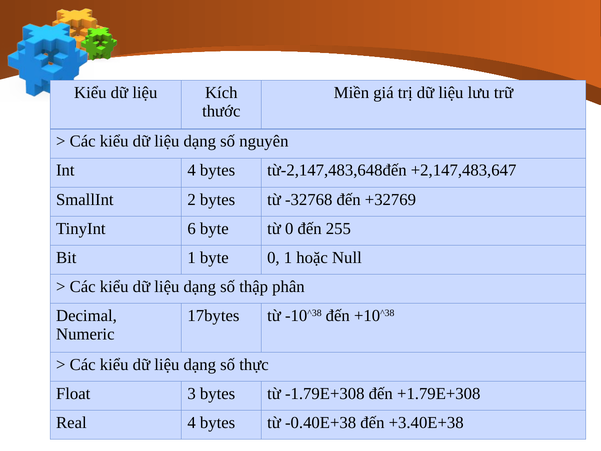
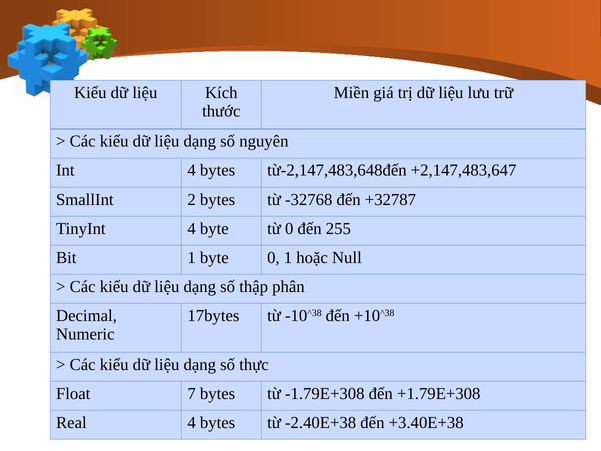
+32769: +32769 -> +32787 (390, 199)
TinyInt 6: 6 -> 4 (192, 228)
3: 3 -> 7 (192, 393)
-0.40E+38: -0.40E+38 -> -2.40E+38 (321, 422)
